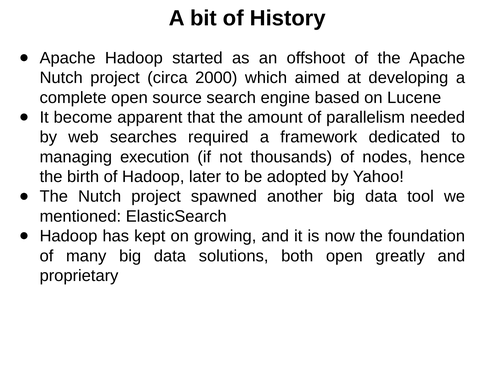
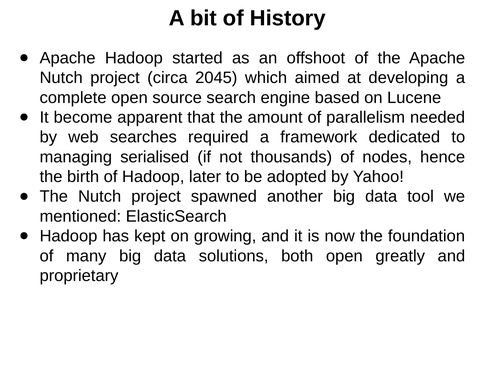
2000: 2000 -> 2045 (216, 78)
execution: execution -> serialised (155, 157)
